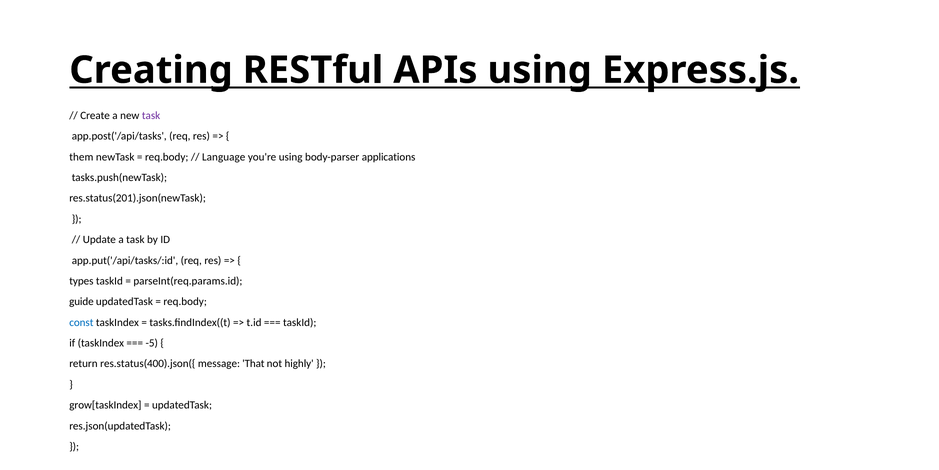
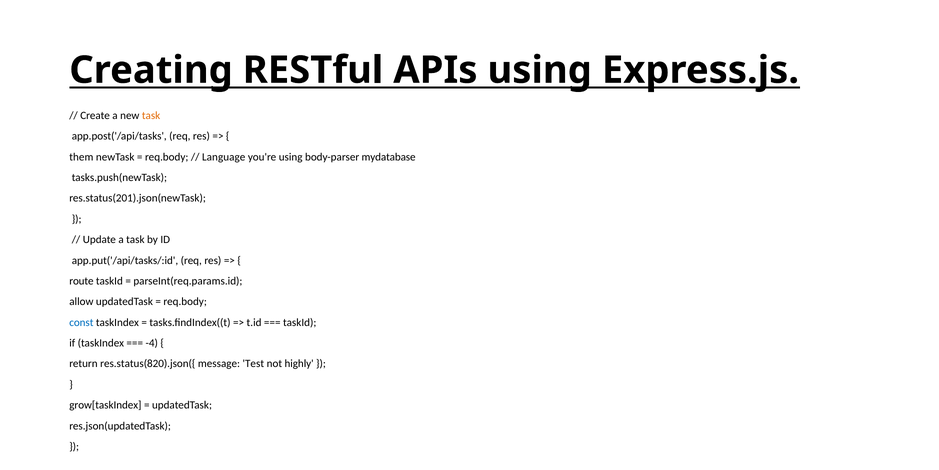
task colour: purple -> orange (151, 115)
applications: applications -> mydatabase (389, 157)
types: types -> route (81, 281)
guide: guide -> allow (81, 301)
-5: -5 -> -4 (152, 343)
res.status(400).json({: res.status(400).json({ -> res.status(820).json({ (148, 363)
That: That -> Test (253, 363)
